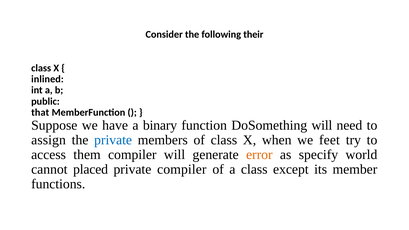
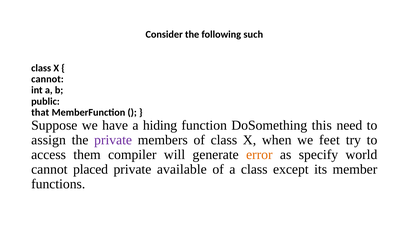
their: their -> such (253, 34)
inlined: inlined -> cannot (47, 79)
binary: binary -> hiding (160, 125)
DoSomething will: will -> this (322, 125)
private colour: blue -> purple (113, 140)
private compiler: compiler -> available (182, 169)
